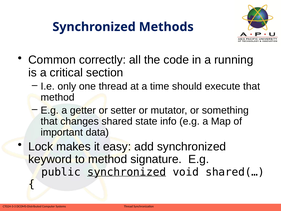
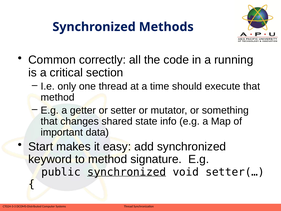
Lock: Lock -> Start (41, 146)
shared(…: shared(… -> setter(… (235, 172)
